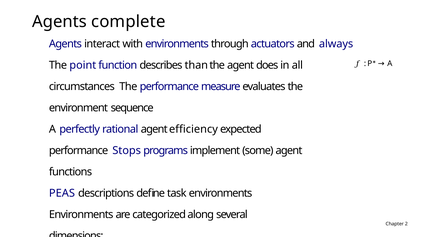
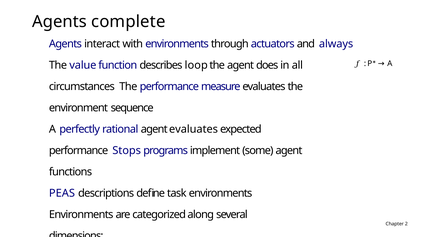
point: point -> value (83, 65)
than: than -> loop (196, 65)
agent efficiency: efficiency -> evaluates (194, 130)
